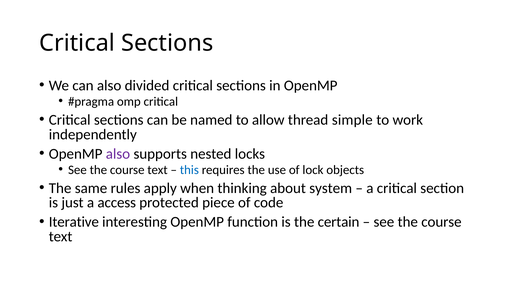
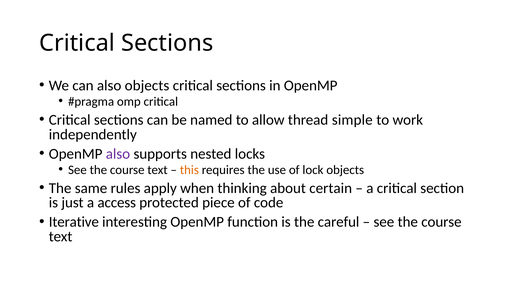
also divided: divided -> objects (147, 86)
this colour: blue -> orange (189, 170)
system: system -> certain (331, 188)
certain: certain -> careful (339, 222)
